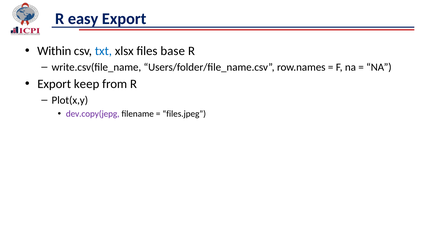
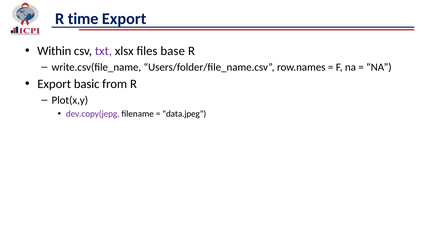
easy: easy -> time (83, 19)
txt colour: blue -> purple (103, 51)
keep: keep -> basic (87, 84)
files.jpeg: files.jpeg -> data.jpeg (184, 114)
